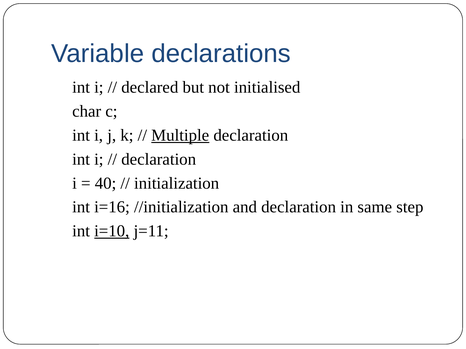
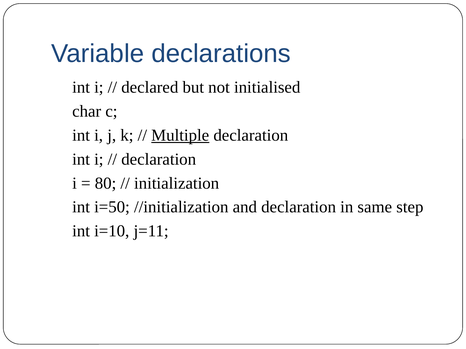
40: 40 -> 80 (106, 183)
i=16: i=16 -> i=50 (112, 207)
i=10 underline: present -> none (112, 231)
